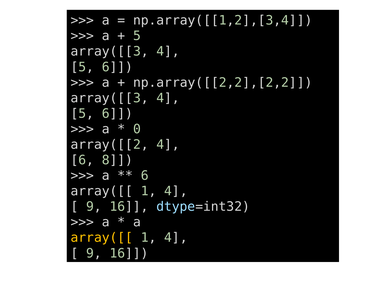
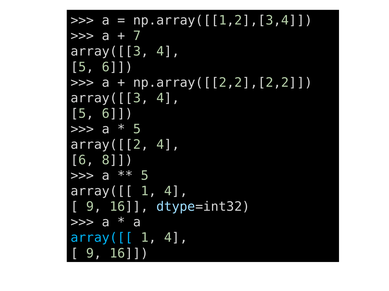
5: 5 -> 7 (137, 36)
0: 0 -> 5 (137, 129)
6: 6 -> 5 (145, 176)
array([[ colour: yellow -> light blue (102, 238)
